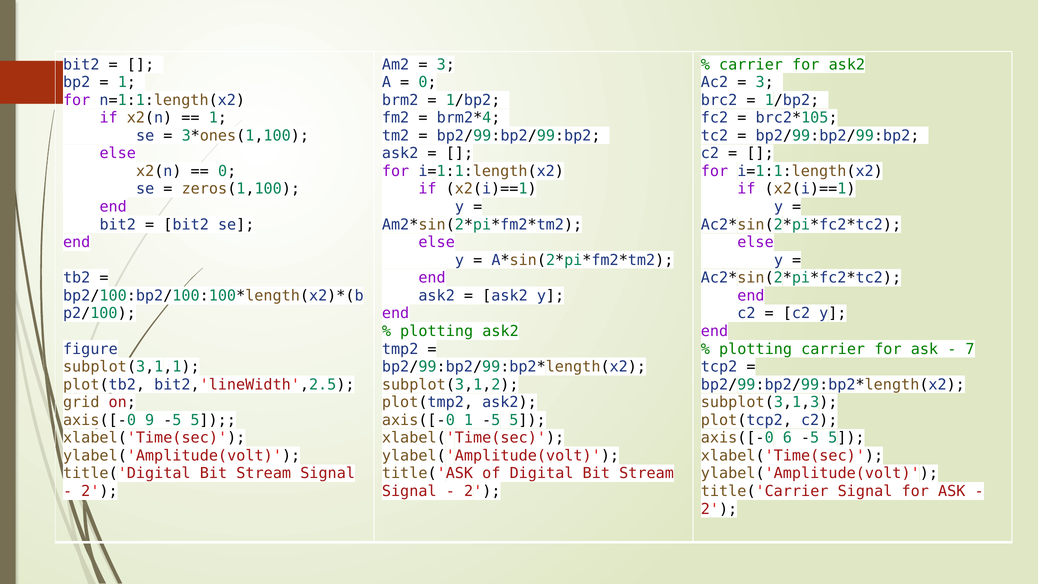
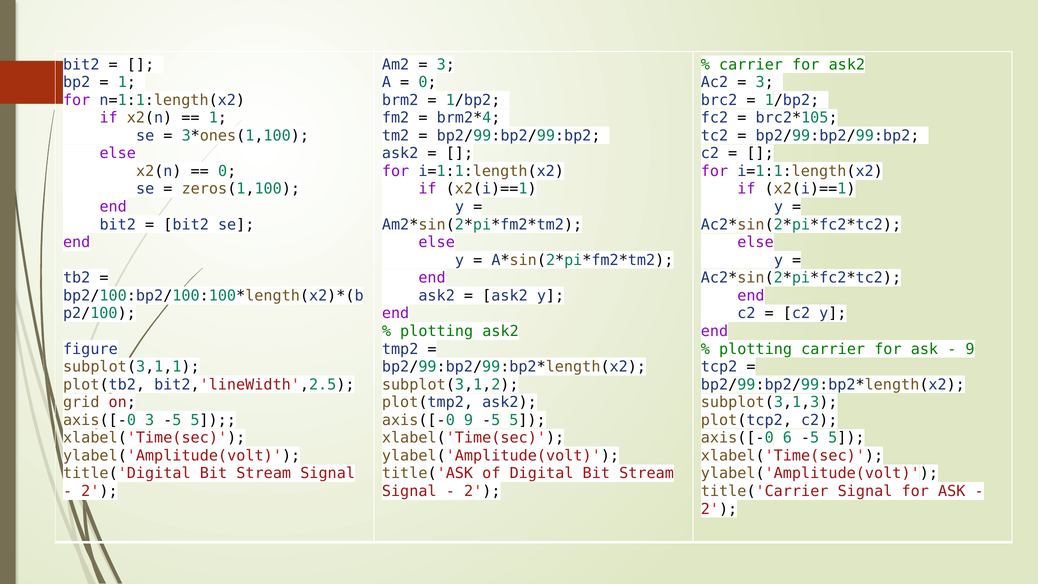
7: 7 -> 9 (970, 349)
axis([-0 9: 9 -> 3 (150, 420)
axis([-0 1: 1 -> 9 (468, 420)
